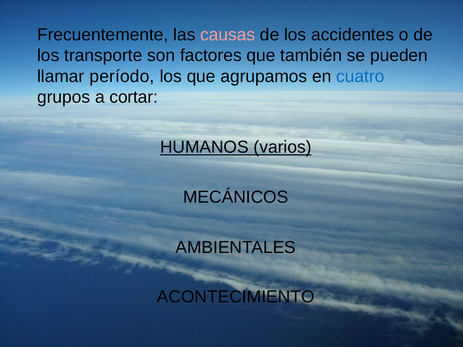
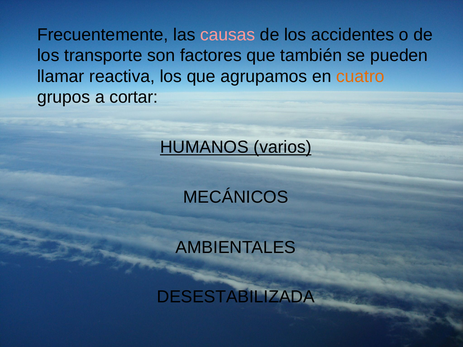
período: período -> reactiva (122, 76)
cuatro colour: blue -> orange (360, 76)
ACONTECIMIENTO: ACONTECIMIENTO -> DESESTABILIZADA (236, 297)
